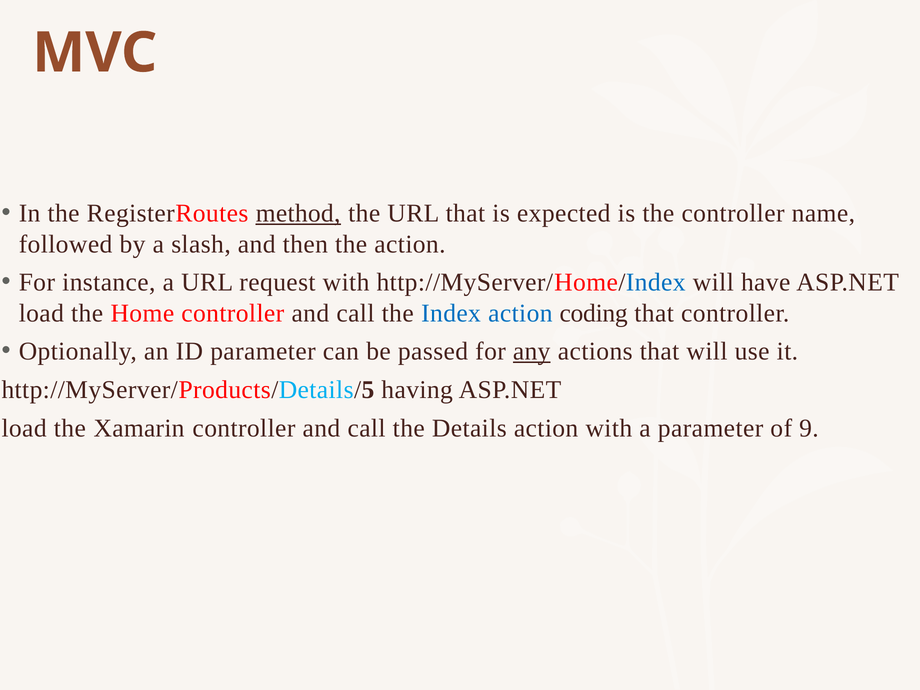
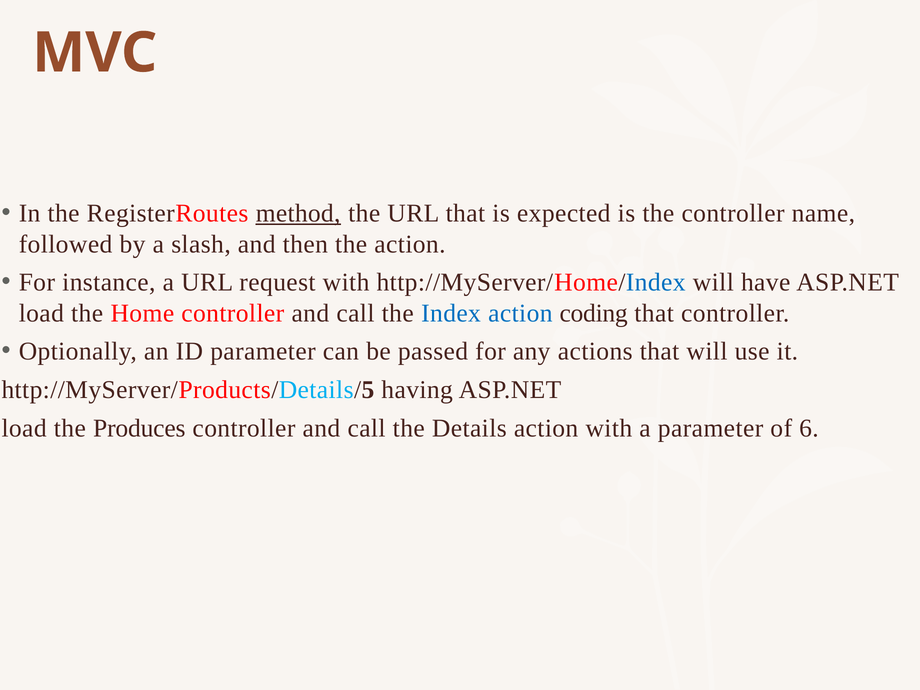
any underline: present -> none (532, 351)
Xamarin: Xamarin -> Produces (139, 428)
9: 9 -> 6 (809, 428)
